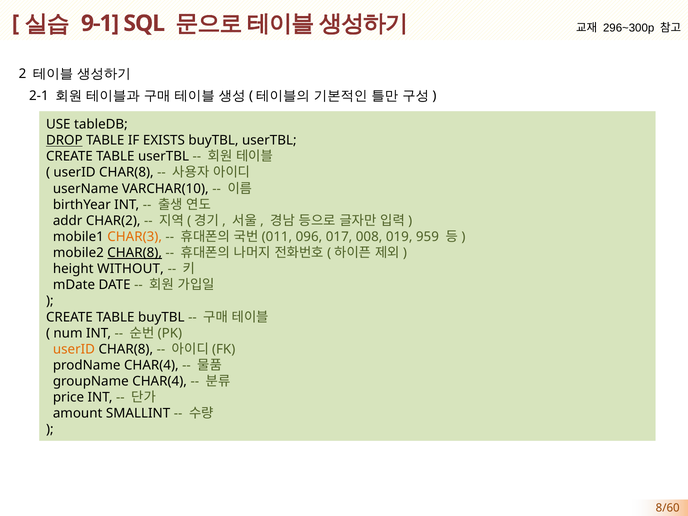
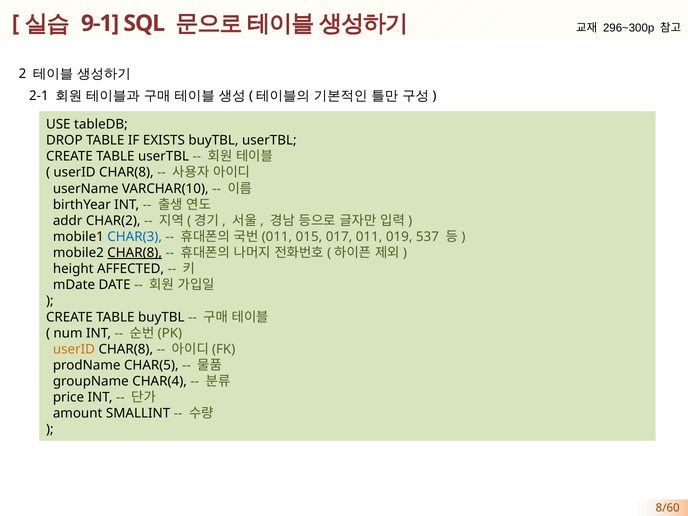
DROP underline: present -> none (64, 140)
CHAR(3 colour: orange -> blue (135, 237)
096: 096 -> 015 (309, 237)
008: 008 -> 011 (369, 237)
959: 959 -> 537 (427, 237)
WITHOUT: WITHOUT -> AFFECTED (131, 269)
prodName CHAR(4: CHAR(4 -> CHAR(5 (151, 365)
